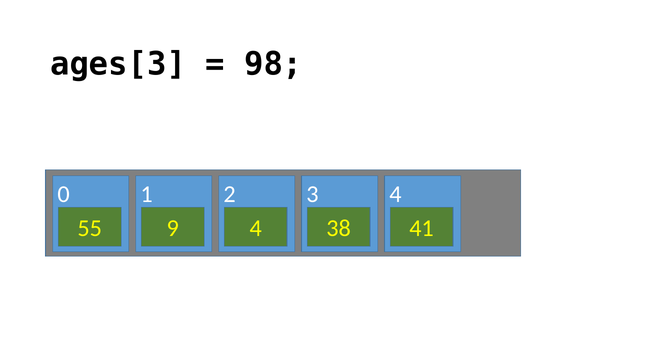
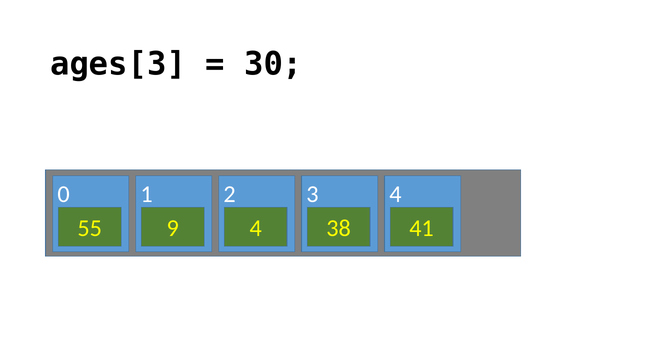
98: 98 -> 30 (273, 64)
